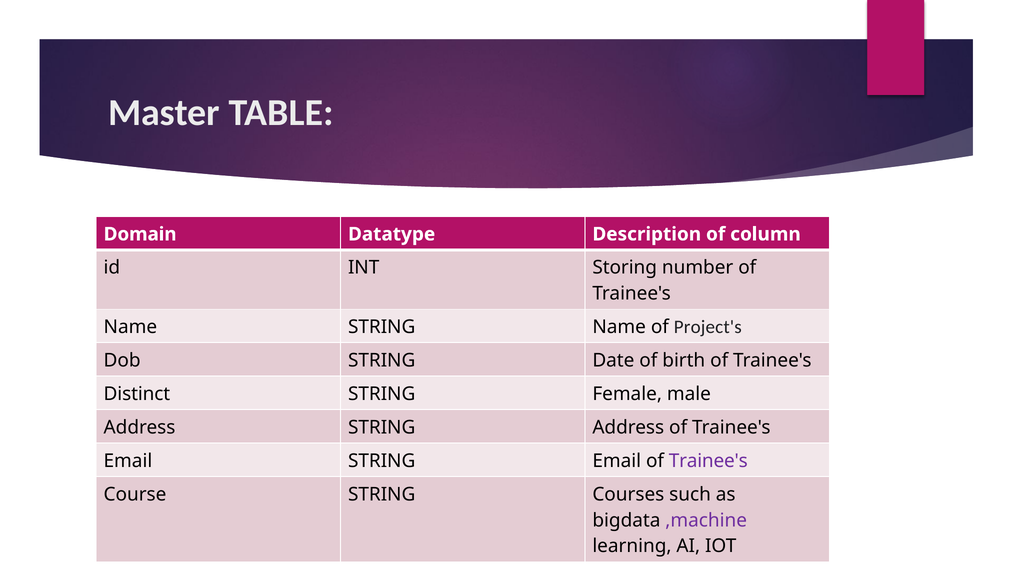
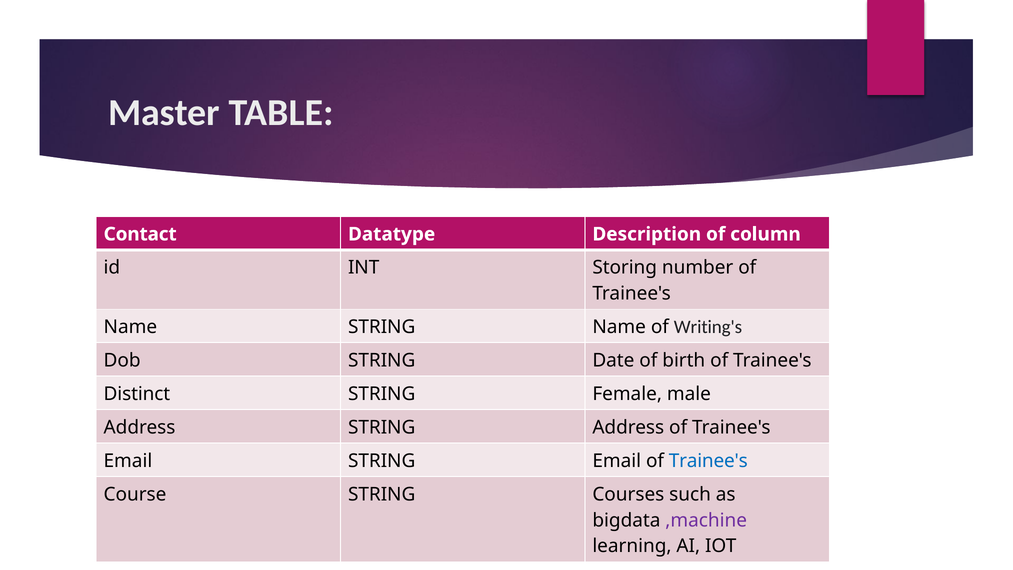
Domain: Domain -> Contact (140, 234)
Project's: Project's -> Writing's (708, 327)
Trainee's colour: purple -> blue (708, 461)
